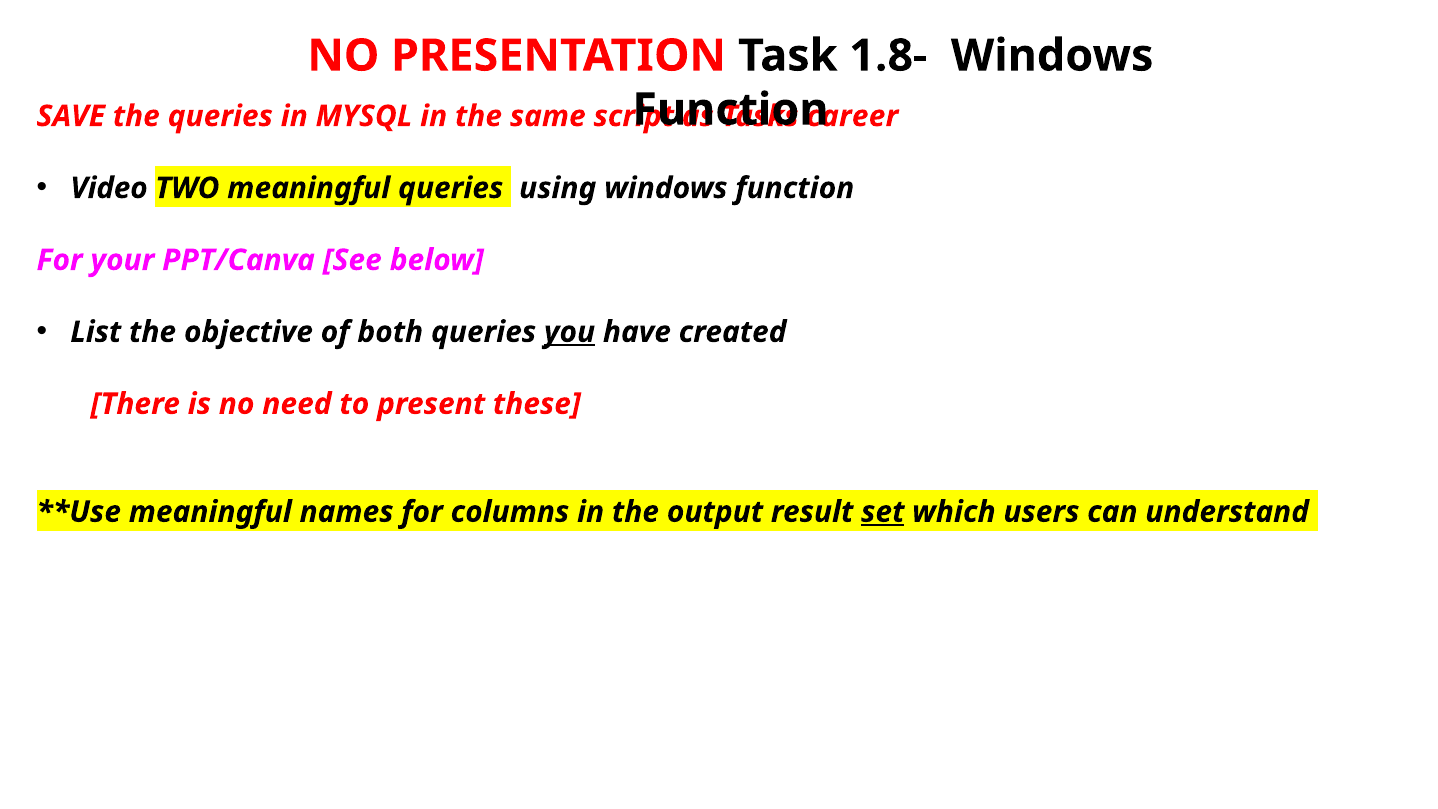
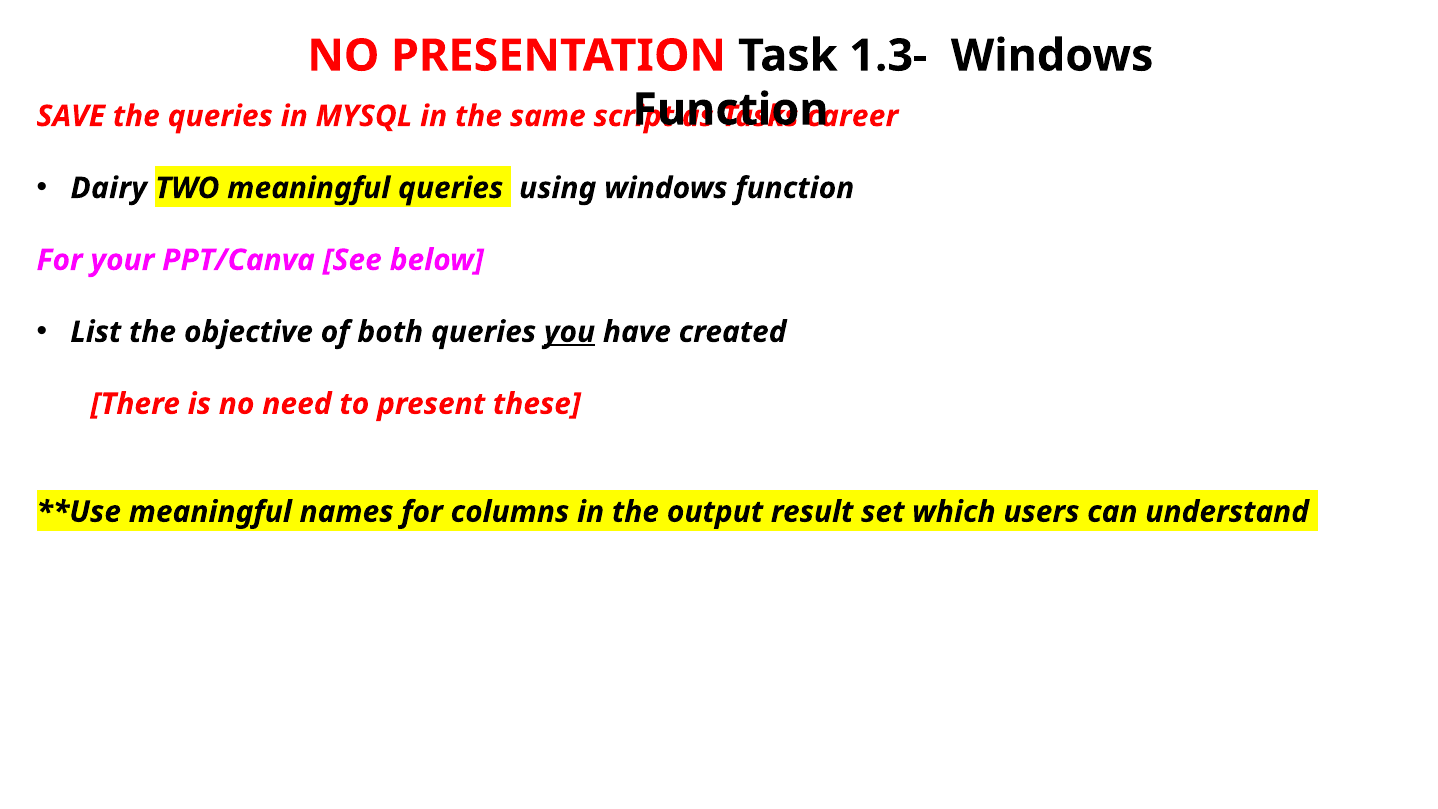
1.8-: 1.8- -> 1.3- (888, 56)
Video: Video -> Dairy (109, 188)
set underline: present -> none (883, 512)
